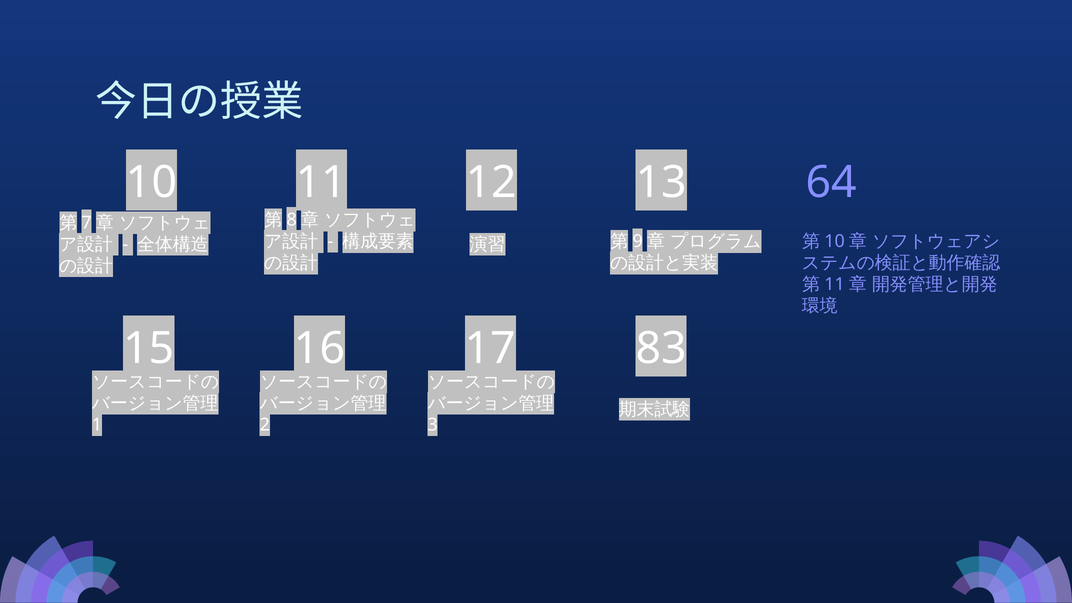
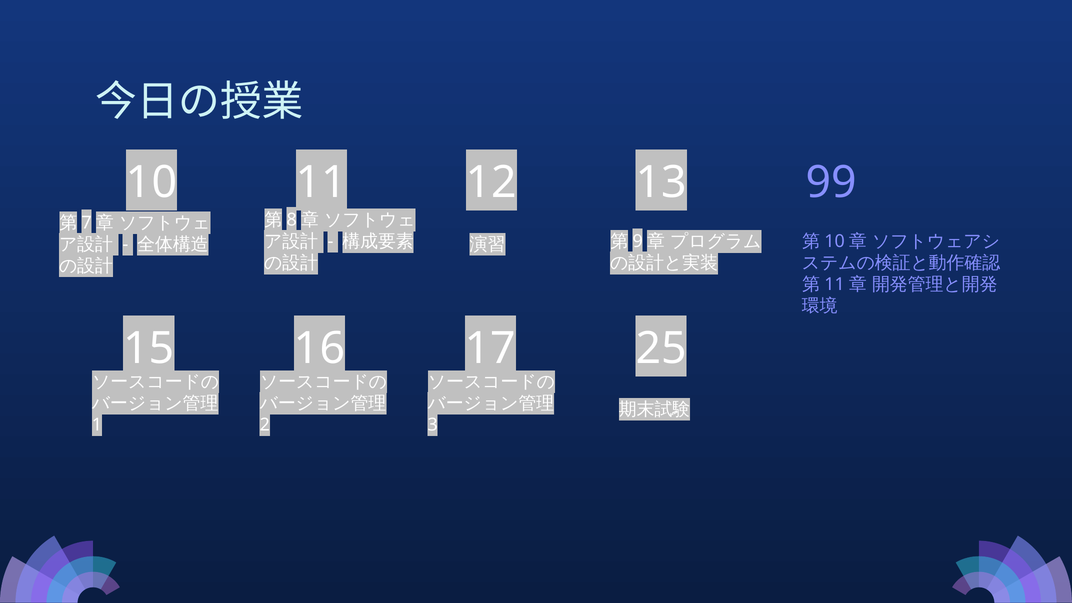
64: 64 -> 99 (831, 183)
83: 83 -> 25 (661, 349)
